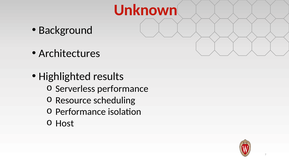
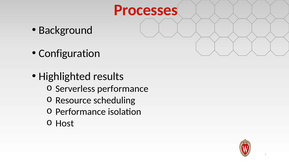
Unknown: Unknown -> Processes (146, 10)
Architectures: Architectures -> Configuration (69, 54)
